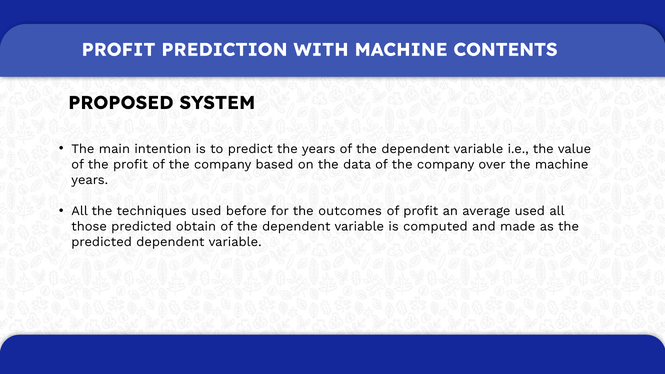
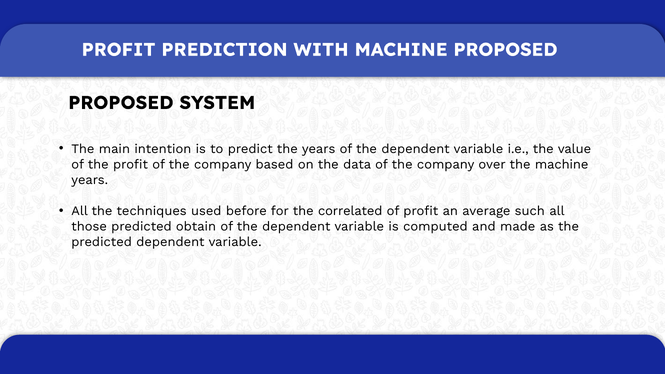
MACHINE CONTENTS: CONTENTS -> PROPOSED (506, 50)
outcomes: outcomes -> correlated (350, 211)
average used: used -> such (530, 211)
